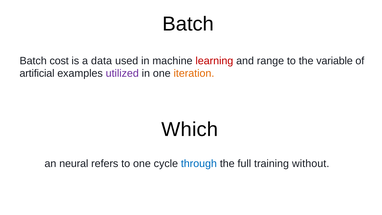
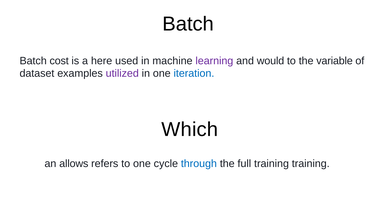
data: data -> here (102, 61)
learning colour: red -> purple (214, 61)
range: range -> would (271, 61)
artificial: artificial -> dataset (37, 73)
iteration colour: orange -> blue (194, 73)
neural: neural -> allows (74, 163)
training without: without -> training (311, 163)
